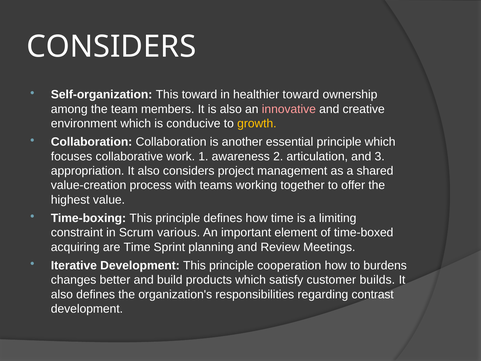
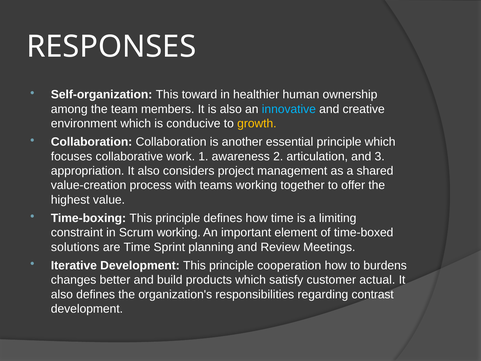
CONSIDERS: CONSIDERS -> RESPONSES (111, 47)
healthier toward: toward -> human (301, 95)
innovative colour: pink -> light blue (289, 109)
Scrum various: various -> working (179, 232)
acquiring: acquiring -> solutions (75, 247)
builds: builds -> actual (377, 280)
